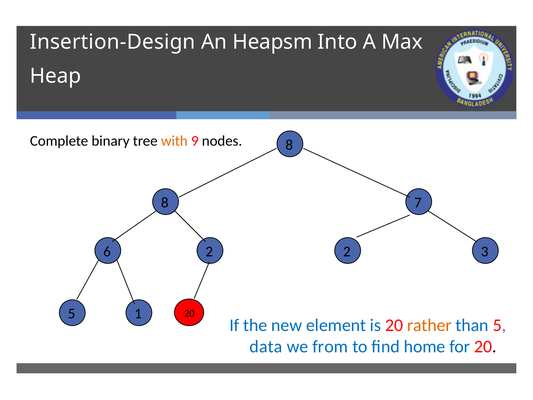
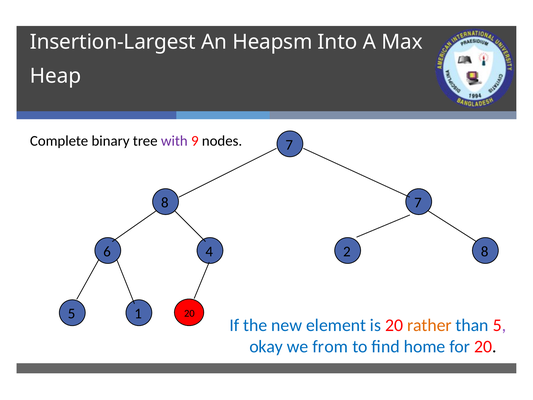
Insertion-Design: Insertion-Design -> Insertion-Largest (113, 42)
with colour: orange -> purple (174, 141)
nodes 8: 8 -> 7 (289, 145)
6 2: 2 -> 4 (209, 251)
2 3: 3 -> 8 (485, 251)
data: data -> okay (266, 346)
